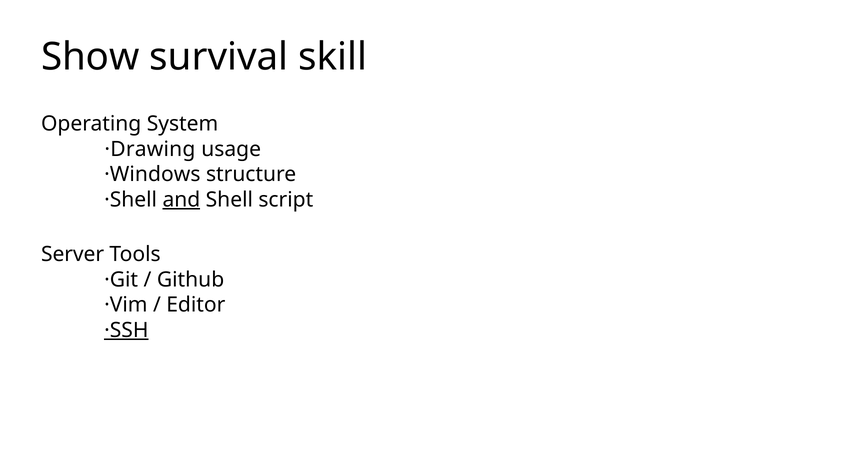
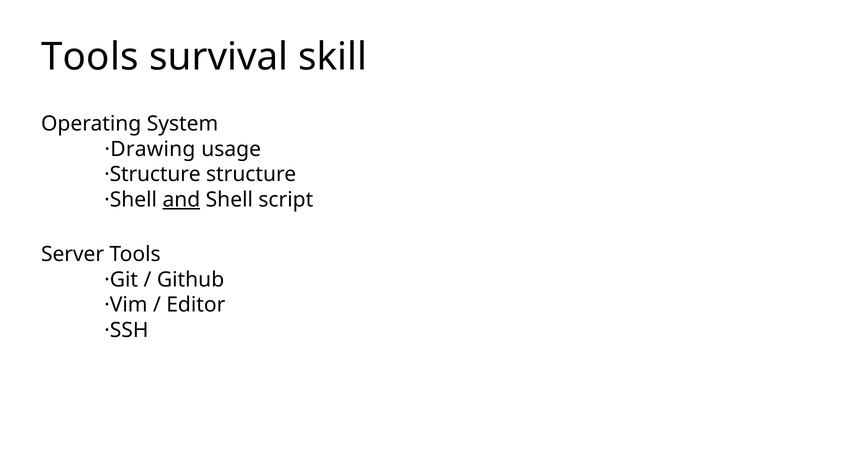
Show: Show -> Tools (90, 57)
·Windows: ·Windows -> ·Structure (152, 174)
·SSH underline: present -> none (126, 330)
